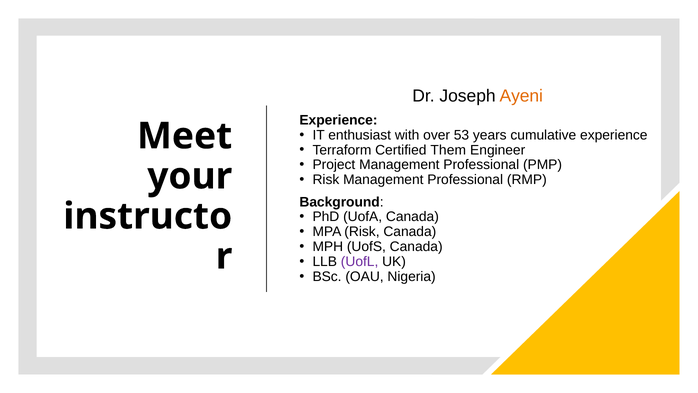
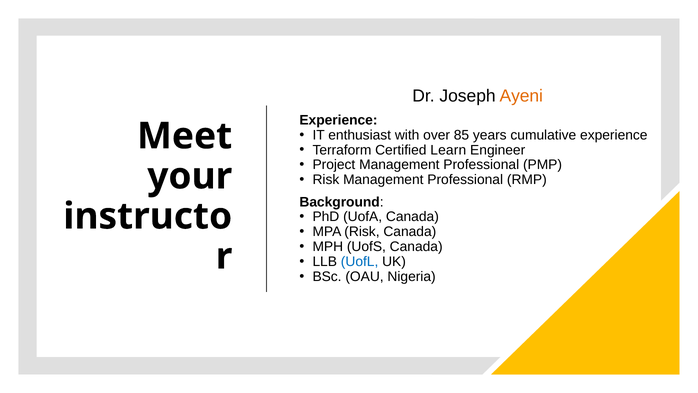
53: 53 -> 85 (461, 135)
Them: Them -> Learn (448, 150)
UofL colour: purple -> blue (360, 261)
